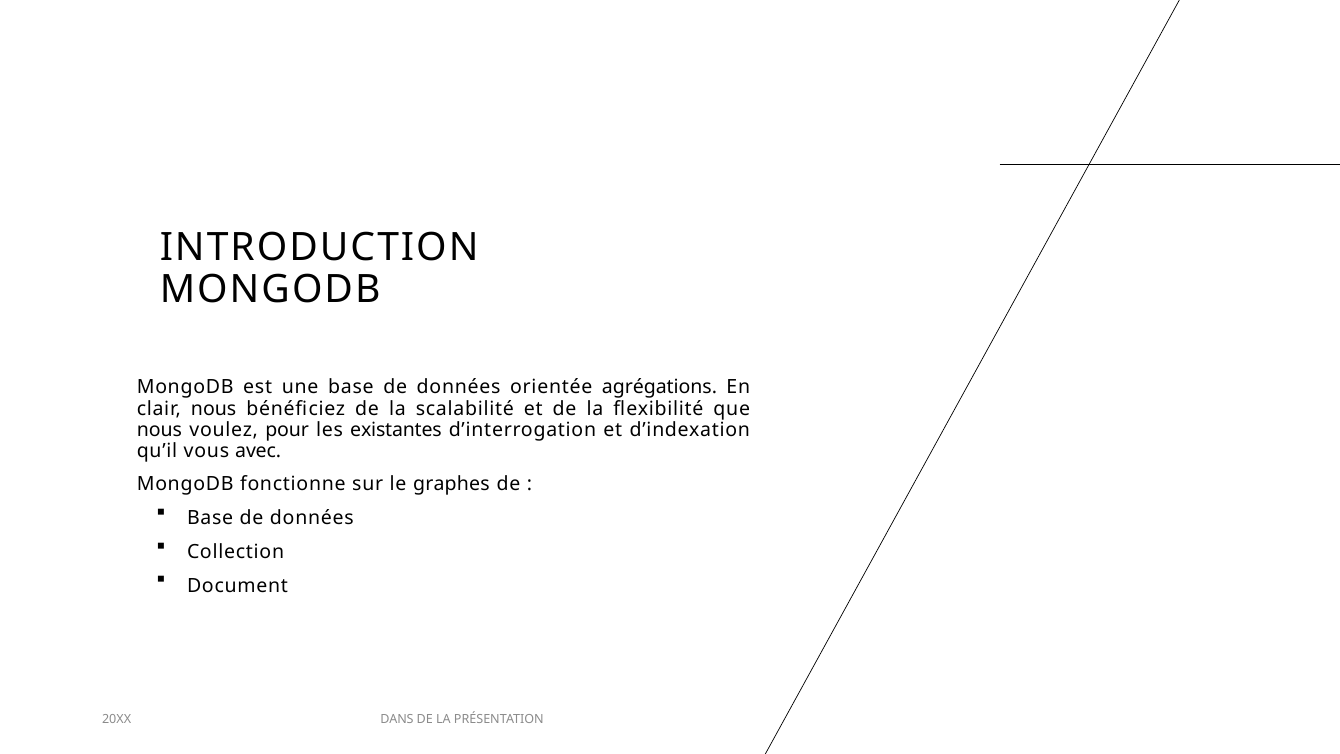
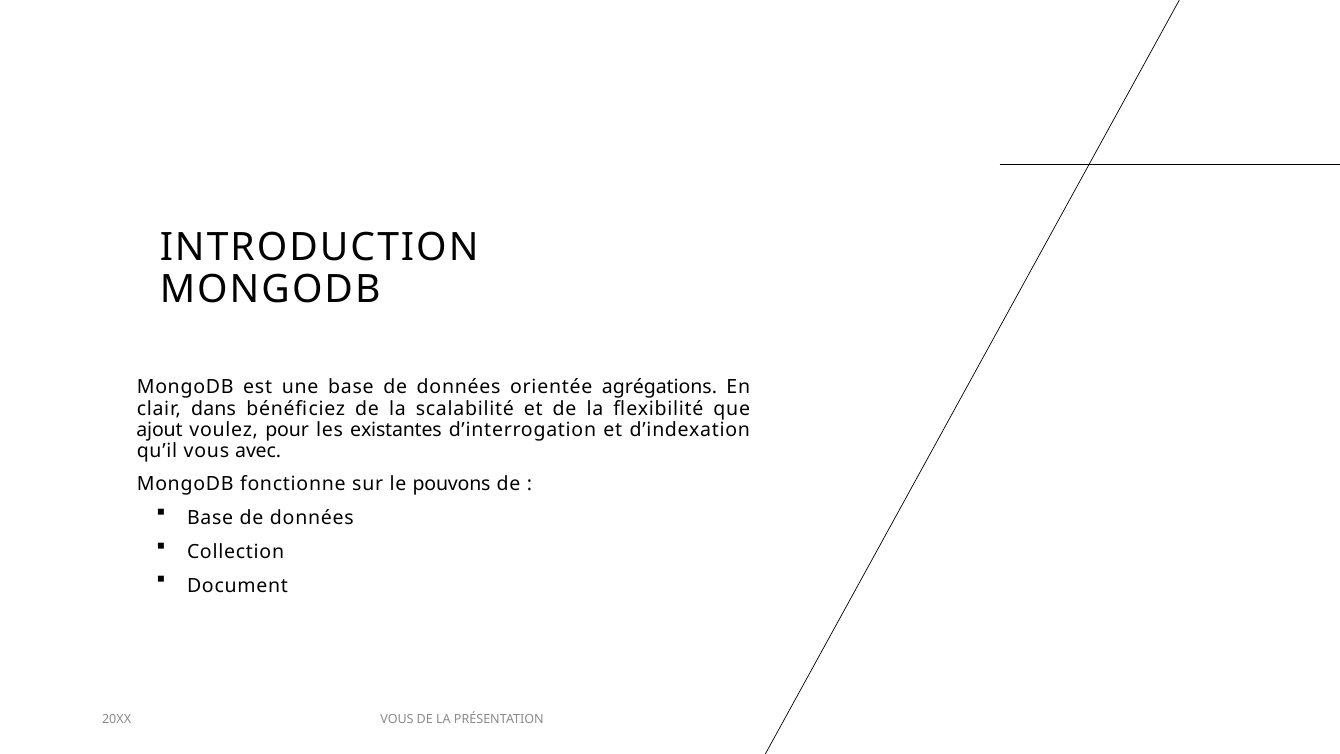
clair nous: nous -> dans (214, 408)
nous: nous -> ajout (160, 430)
graphes: graphes -> pouvons (452, 484)
20XX DANS: DANS -> VOUS (397, 720)
